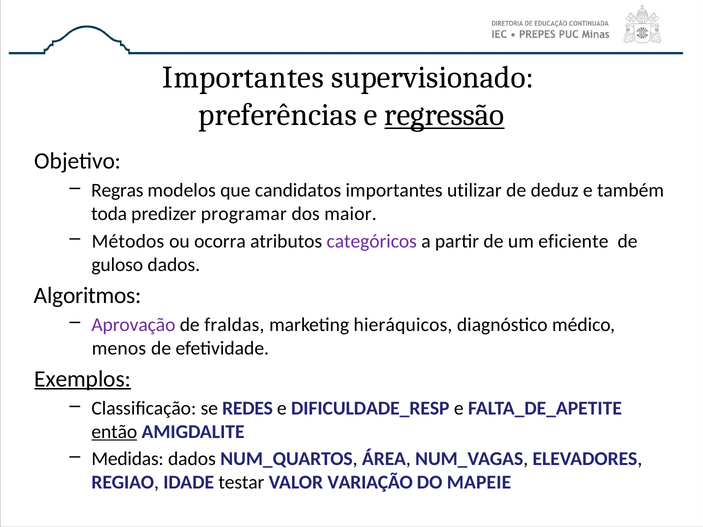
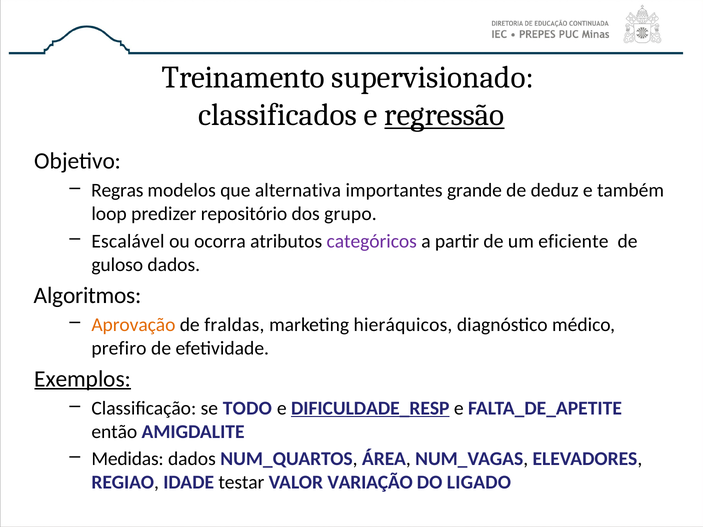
Importantes: Importantes -> Treinamento (243, 77)
preferências: preferências -> classificados (278, 115)
candidatos: candidatos -> alternativa (298, 190)
utilizar: utilizar -> grande (474, 190)
toda: toda -> loop (109, 214)
programar: programar -> repositório (244, 214)
maior: maior -> grupo (350, 214)
Métodos: Métodos -> Escalável (128, 241)
Aprovação colour: purple -> orange (133, 325)
menos: menos -> prefiro (119, 348)
REDES: REDES -> TODO (247, 408)
DIFICULDADE_RESP underline: none -> present (370, 408)
então underline: present -> none (114, 432)
MAPEIE: MAPEIE -> LIGADO (479, 483)
